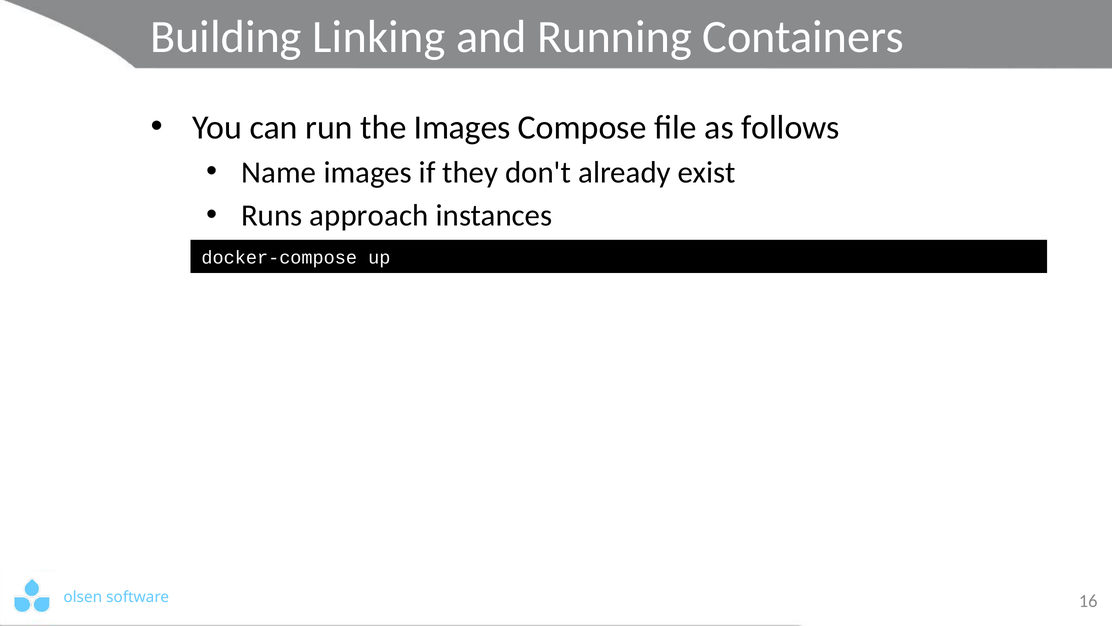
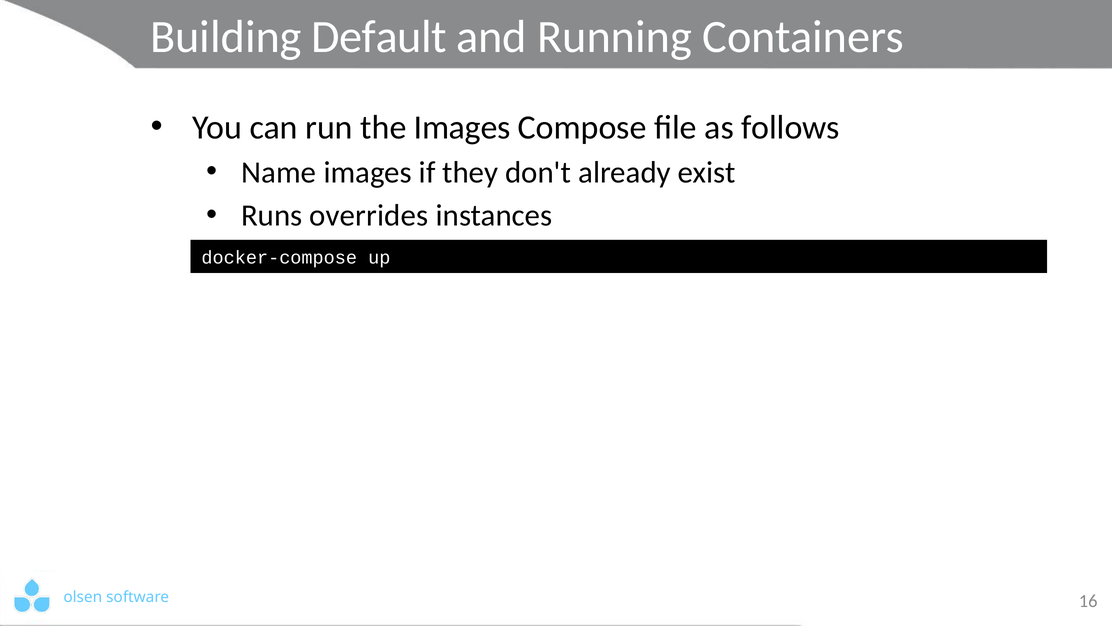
Linking: Linking -> Default (379, 37)
approach: approach -> overrides (369, 216)
